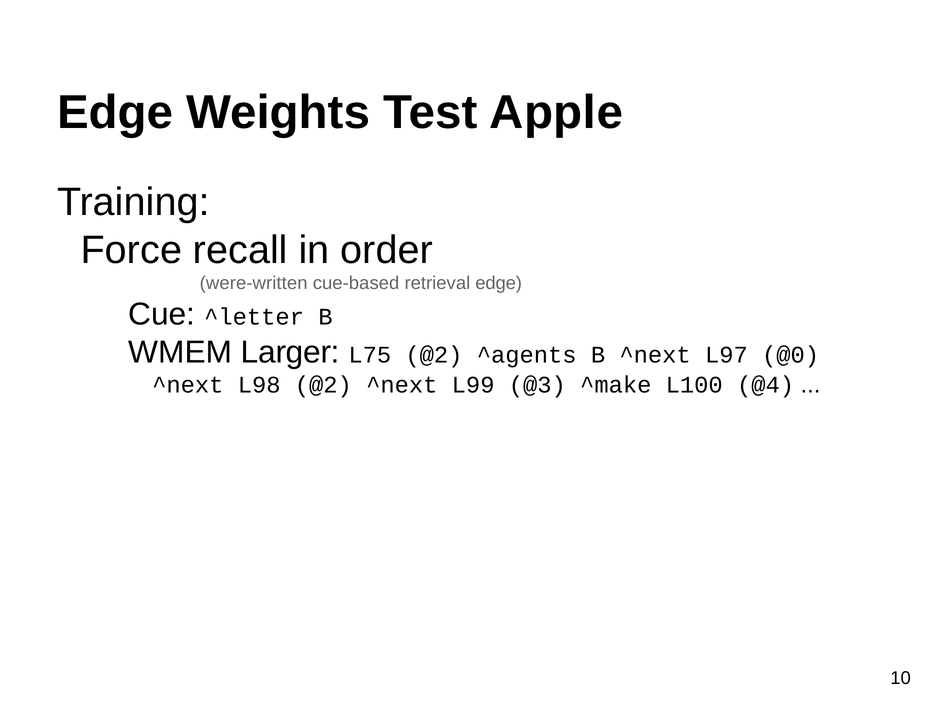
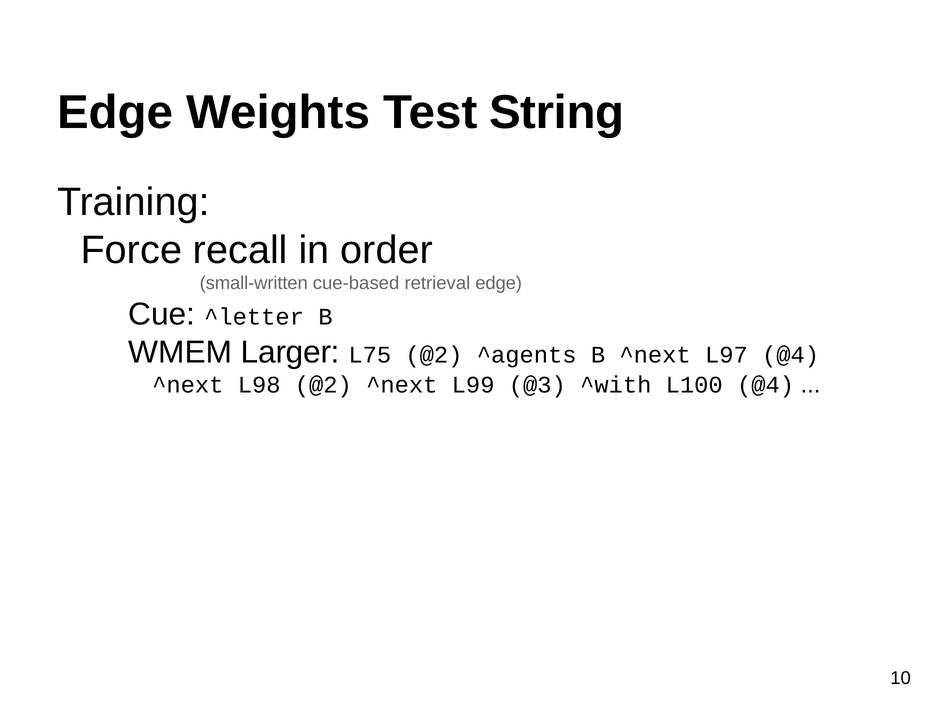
Apple: Apple -> String (557, 113)
were-written: were-written -> small-written (254, 283)
L97 @0: @0 -> @4 (791, 355)
^make: ^make -> ^with (616, 385)
